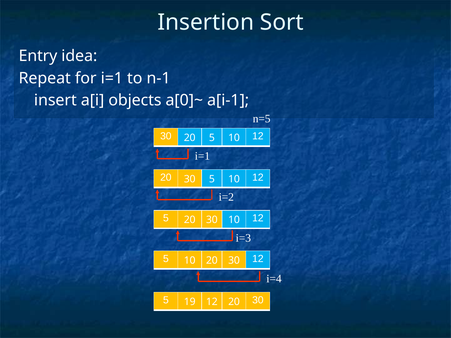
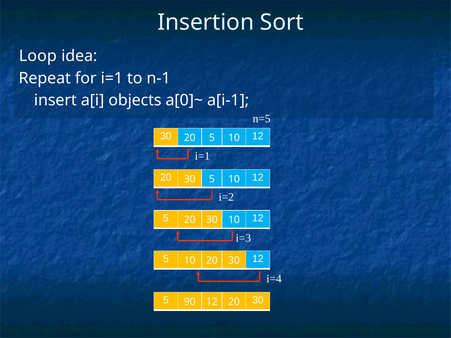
Entry: Entry -> Loop (38, 56)
19: 19 -> 90 (190, 302)
